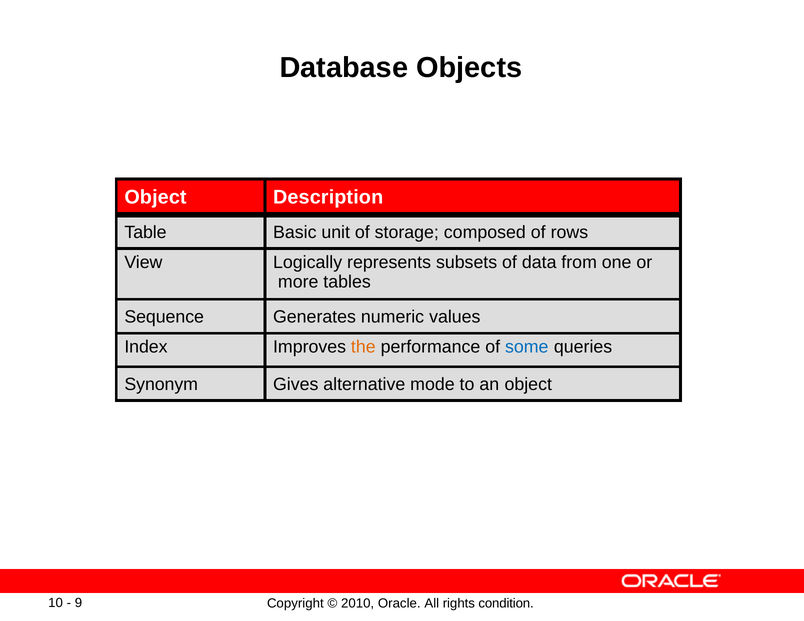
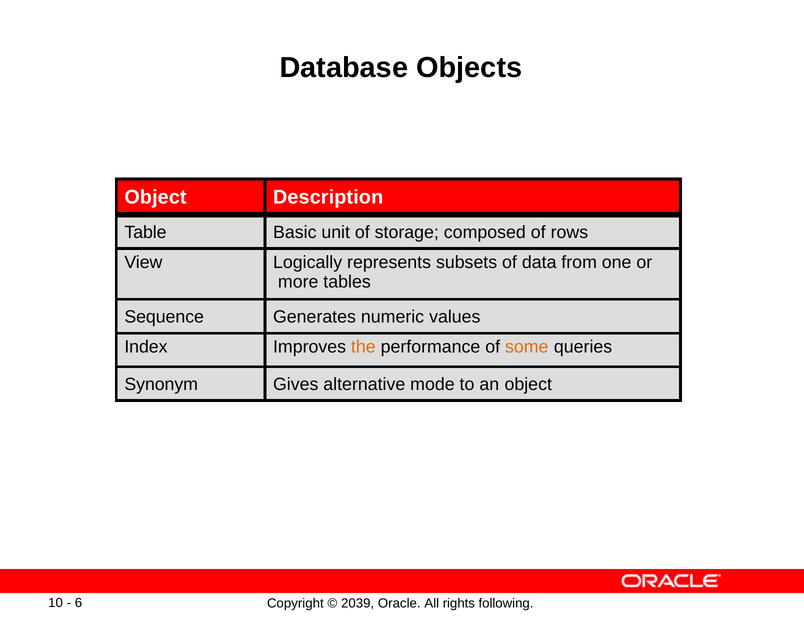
some colour: blue -> orange (527, 347)
9: 9 -> 6 (78, 603)
2010: 2010 -> 2039 (358, 603)
condition: condition -> following (506, 603)
